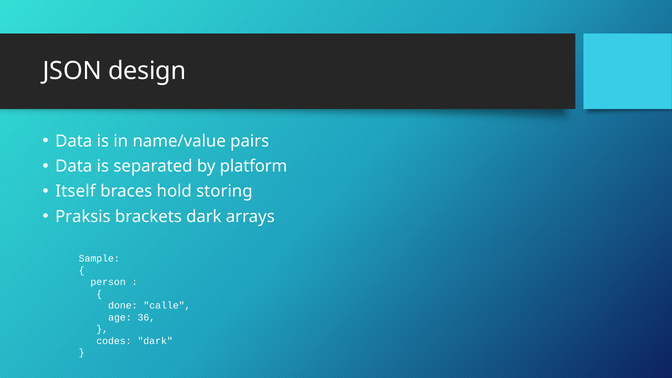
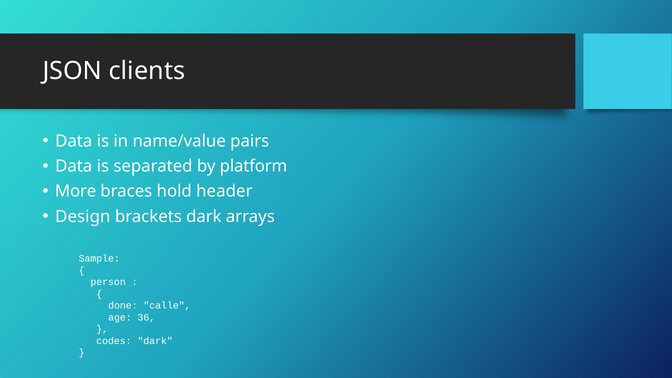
design: design -> clients (147, 71)
Itself: Itself -> More (76, 191)
storing: storing -> header (224, 191)
Praksis: Praksis -> Design (83, 217)
